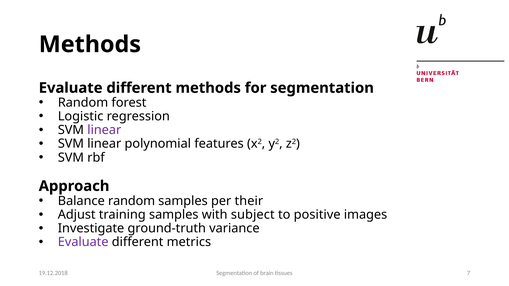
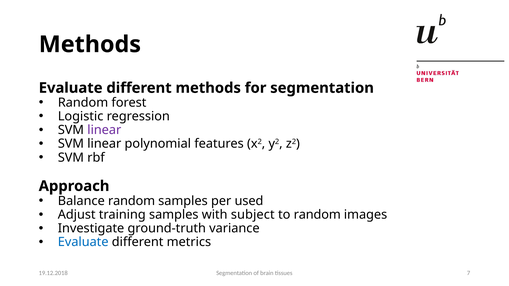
their: their -> used (249, 201)
to positive: positive -> random (317, 215)
Evaluate colour: purple -> blue (83, 242)
